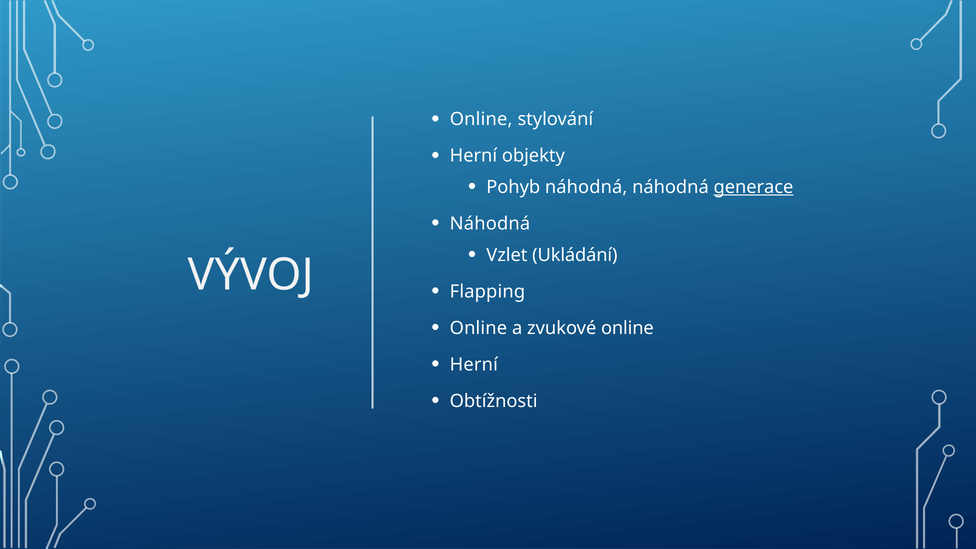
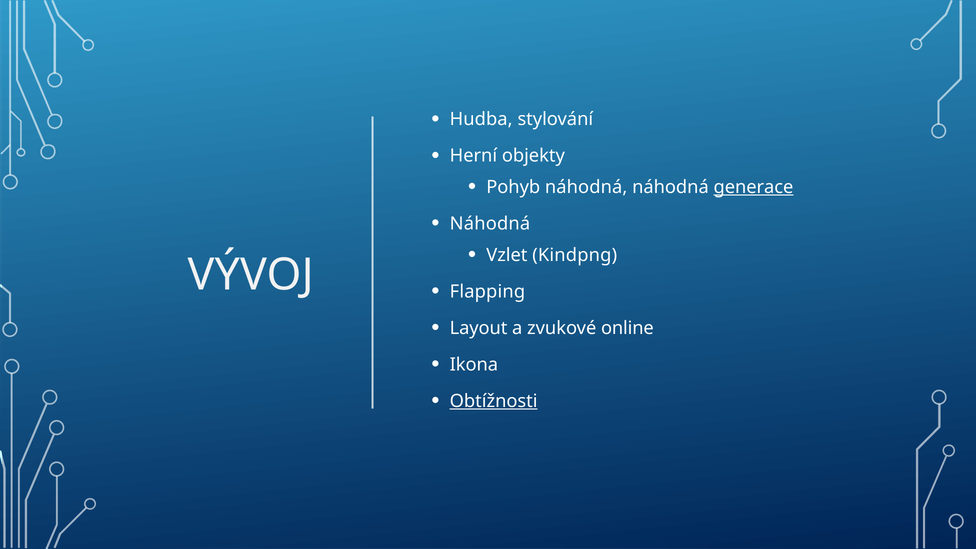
Online: Online -> Hudba (481, 119)
Ukládání: Ukládání -> Kindpng (575, 255)
Online: Online -> Layout (479, 328)
Herní: Herní -> Ikona (474, 365)
Obtížnosti underline: none -> present (494, 401)
